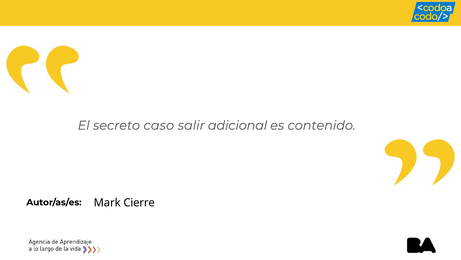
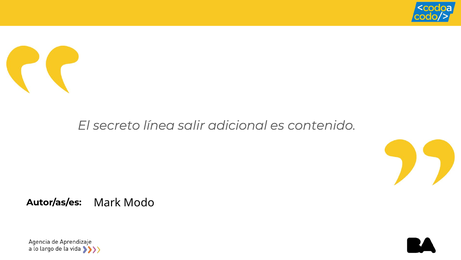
caso: caso -> línea (159, 125)
Cierre: Cierre -> Modo (139, 202)
